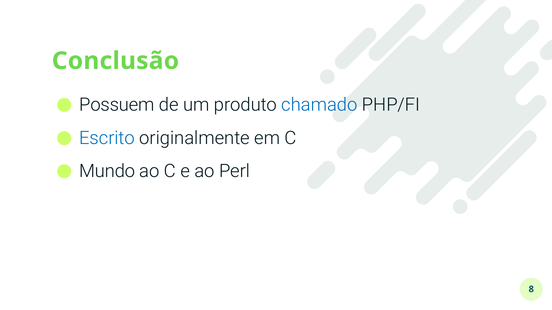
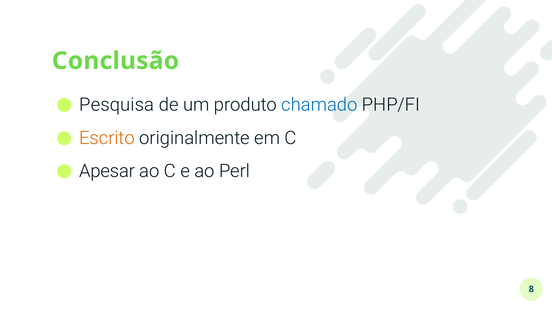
Possuem: Possuem -> Pesquisa (117, 105)
Escrito colour: blue -> orange (107, 138)
Mundo: Mundo -> Apesar (107, 171)
